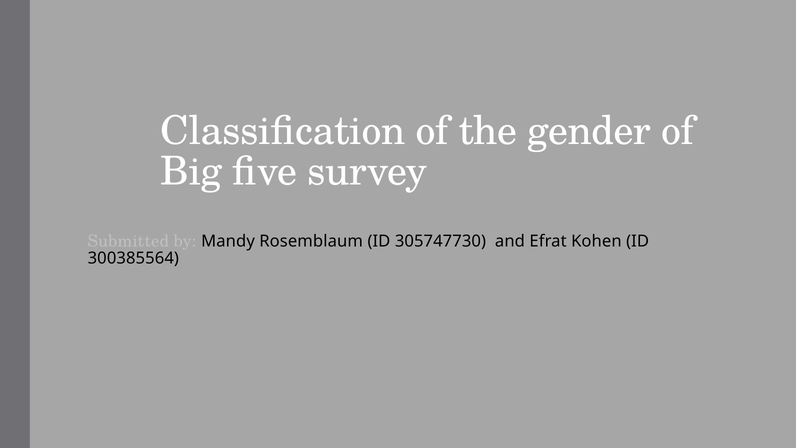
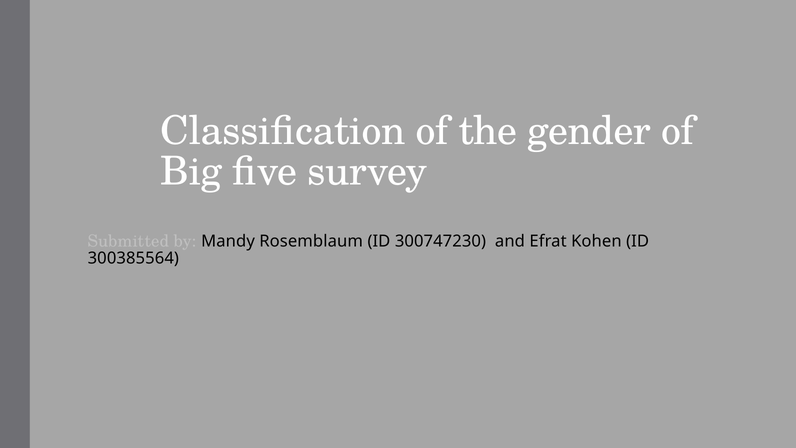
305747730: 305747730 -> 300747230 (440, 241)
